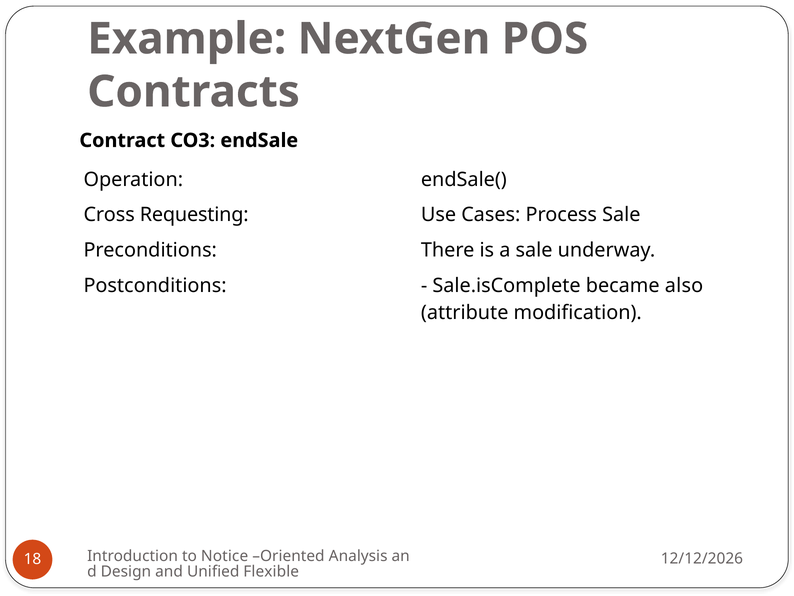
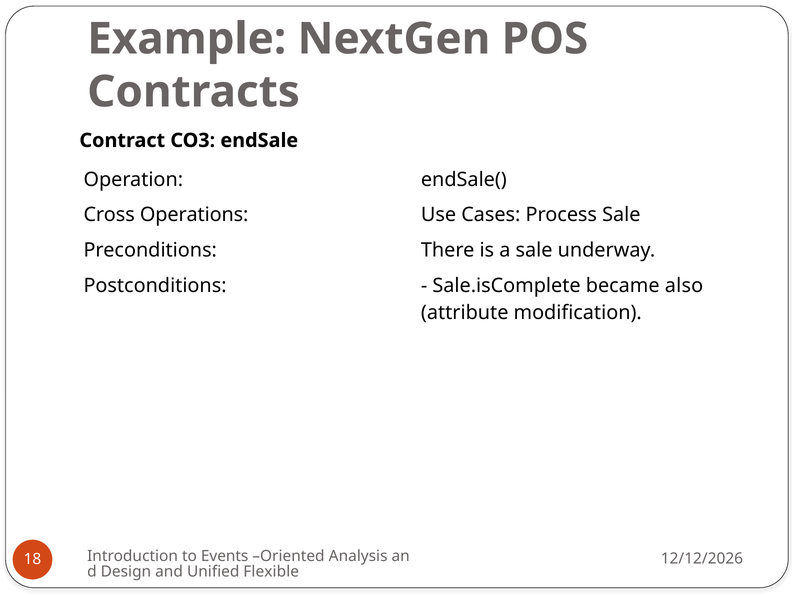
Requesting: Requesting -> Operations (194, 215)
Notice: Notice -> Events (225, 556)
